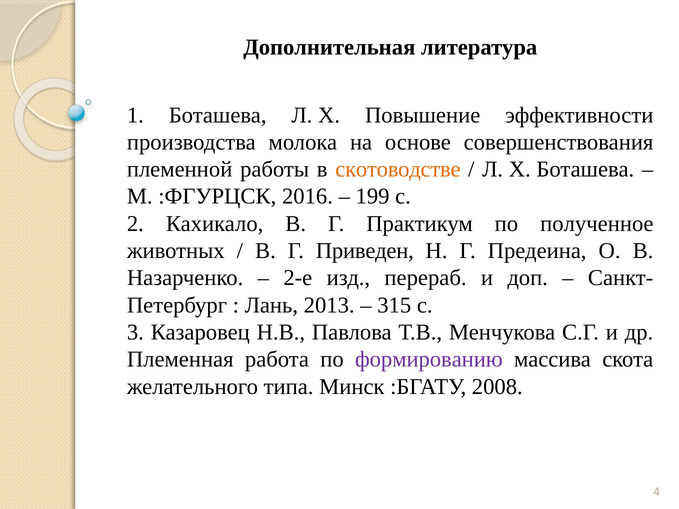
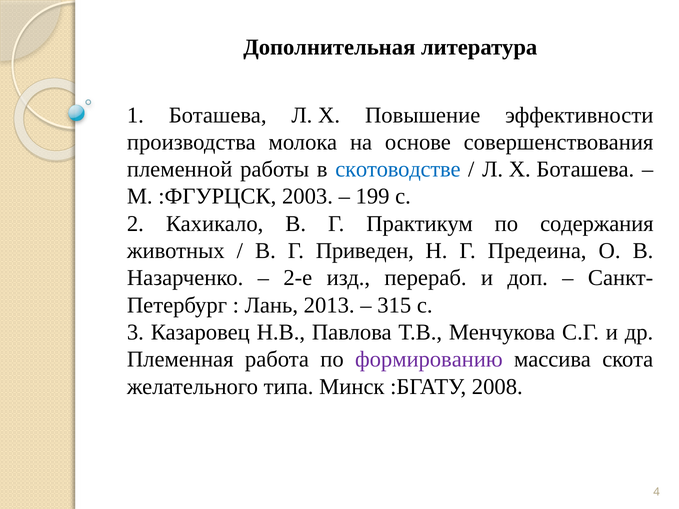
скотоводстве colour: orange -> blue (398, 169)
2016: 2016 -> 2003 (307, 197)
полученное: полученное -> содержания (597, 224)
